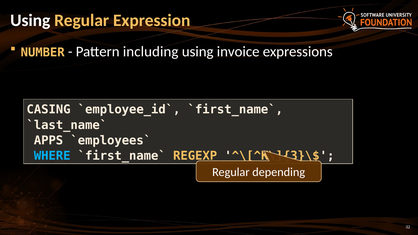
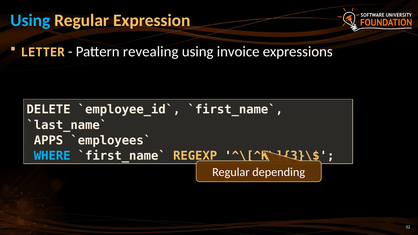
Using colour: white -> light blue (30, 20)
NUMBER: NUMBER -> LETTER (43, 52)
including: including -> revealing (151, 52)
CASING: CASING -> DELETE (49, 110)
